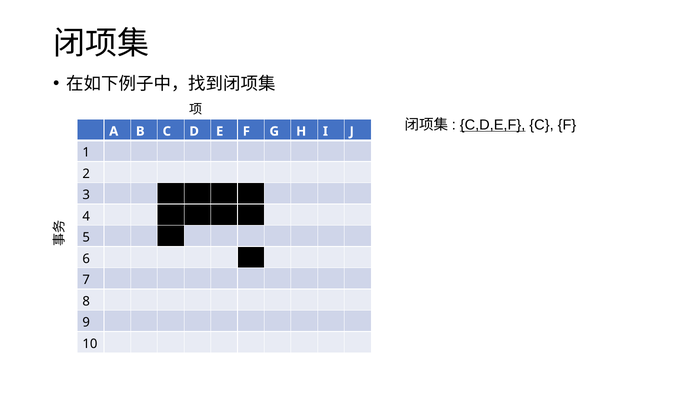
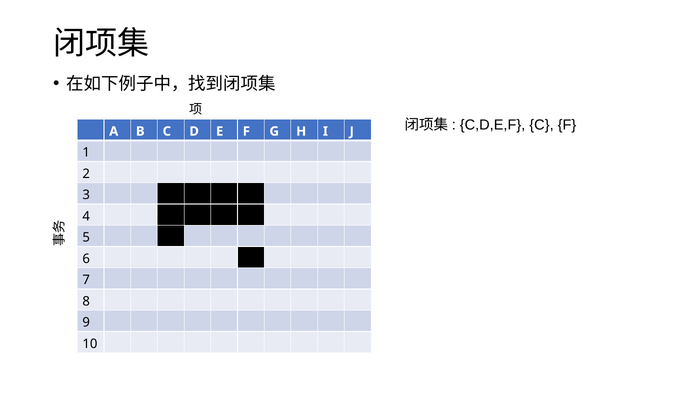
C,D,E,F underline: present -> none (493, 125)
